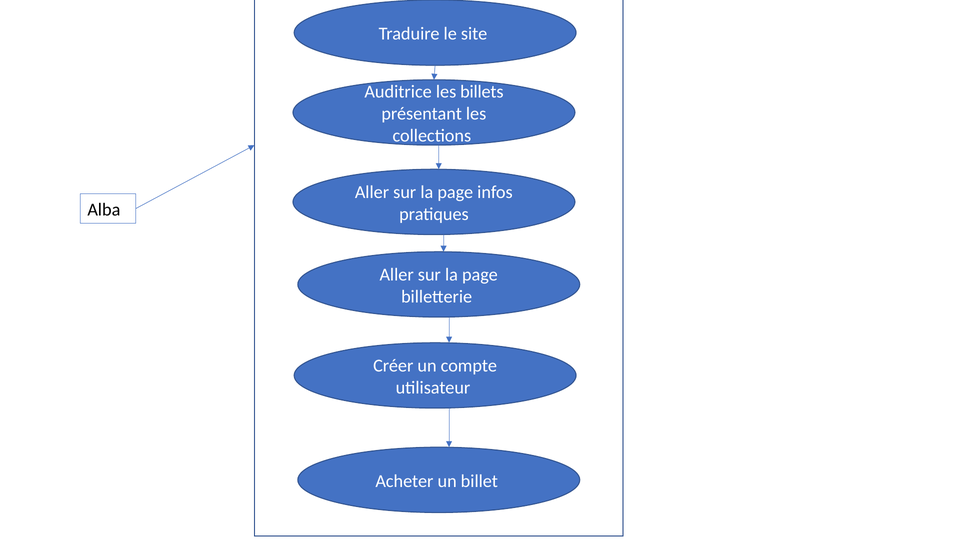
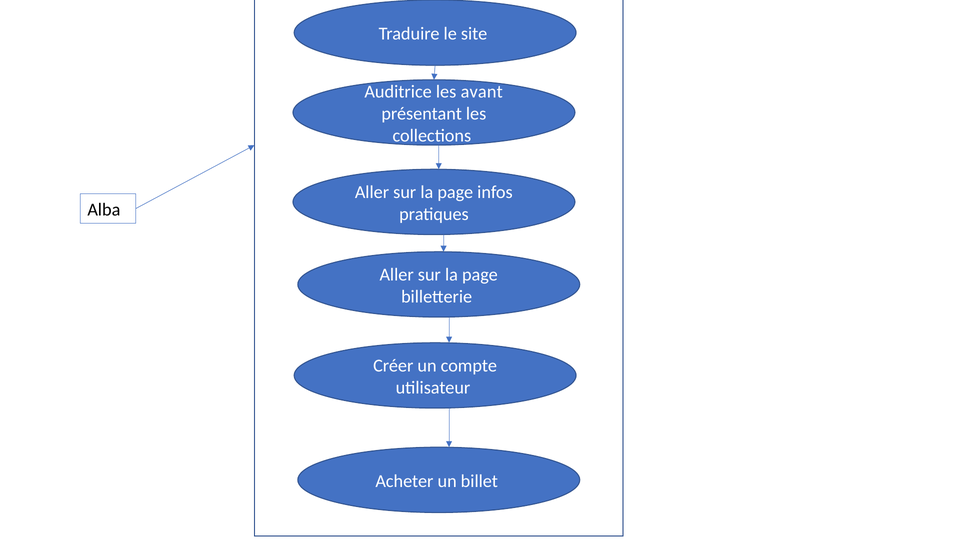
billets: billets -> avant (482, 92)
